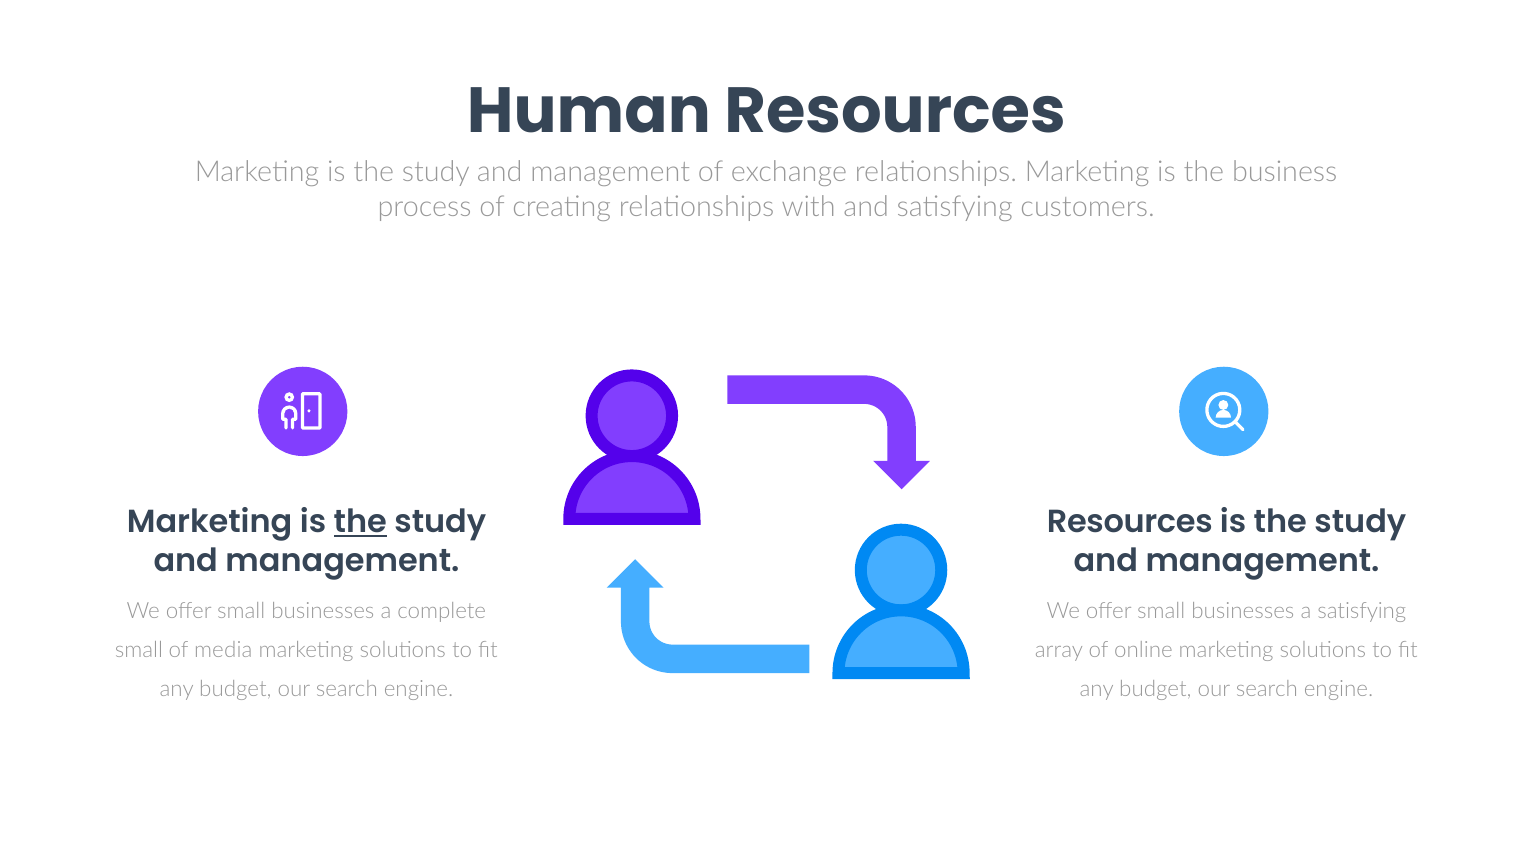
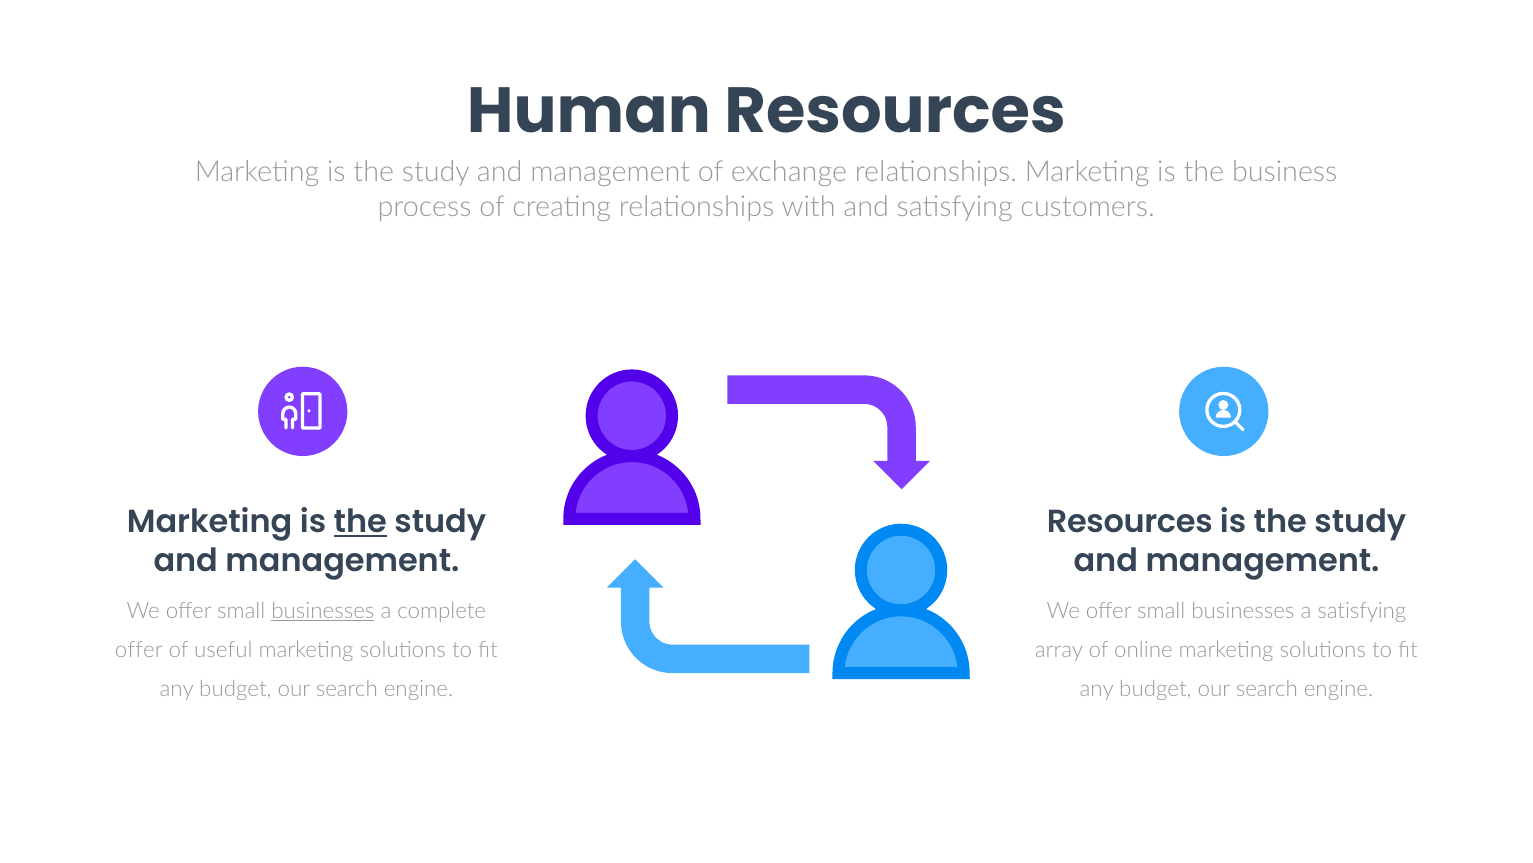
businesses underline: none -> present (323, 611)
small: small -> offer (139, 650)
media: media -> useful (223, 650)
